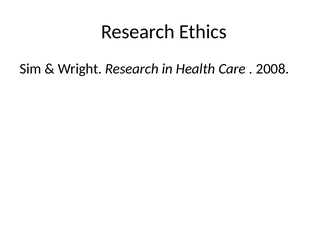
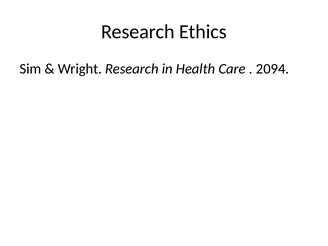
2008: 2008 -> 2094 (273, 69)
